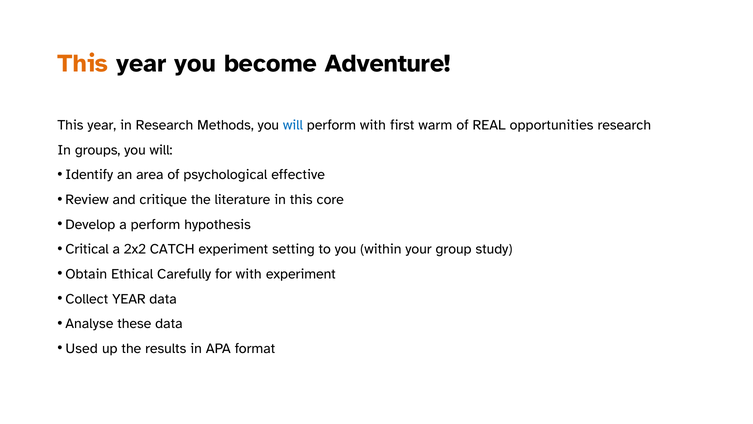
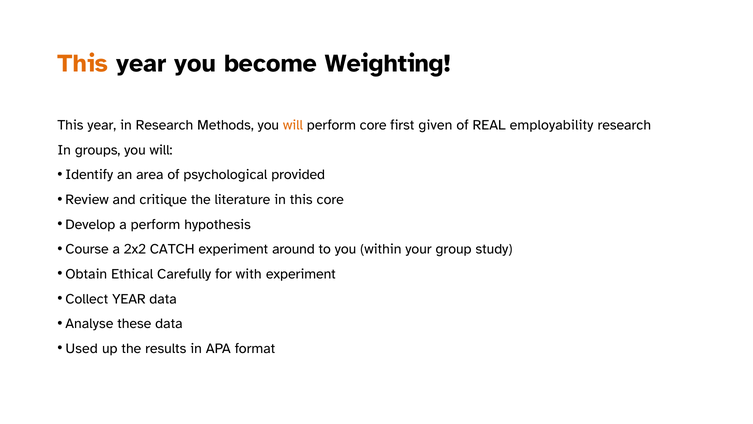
Adventure: Adventure -> Weighting (388, 63)
will colour: blue -> orange (293, 125)
perform with: with -> core (373, 125)
warm: warm -> given (435, 125)
opportunities: opportunities -> employability (552, 125)
effective: effective -> provided (298, 175)
Critical: Critical -> Course (87, 249)
setting: setting -> around (293, 249)
